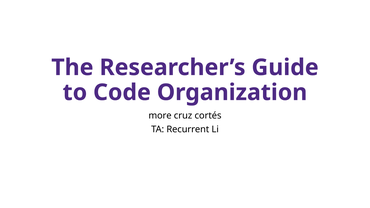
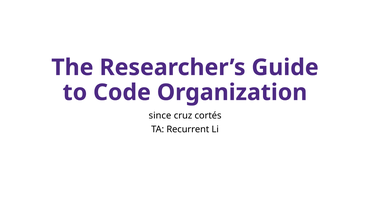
more: more -> since (160, 116)
